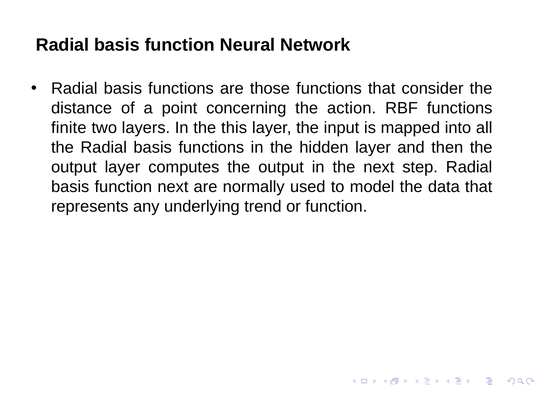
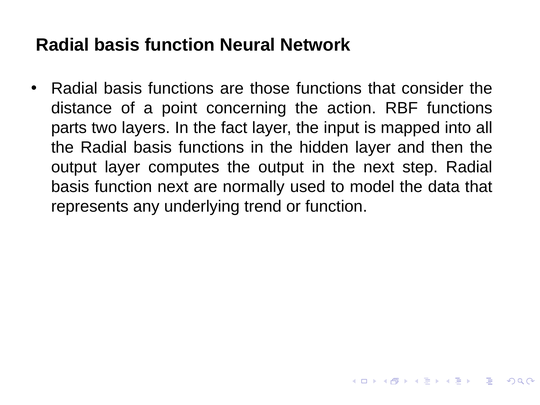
finite: finite -> parts (69, 128)
this: this -> fact (234, 128)
